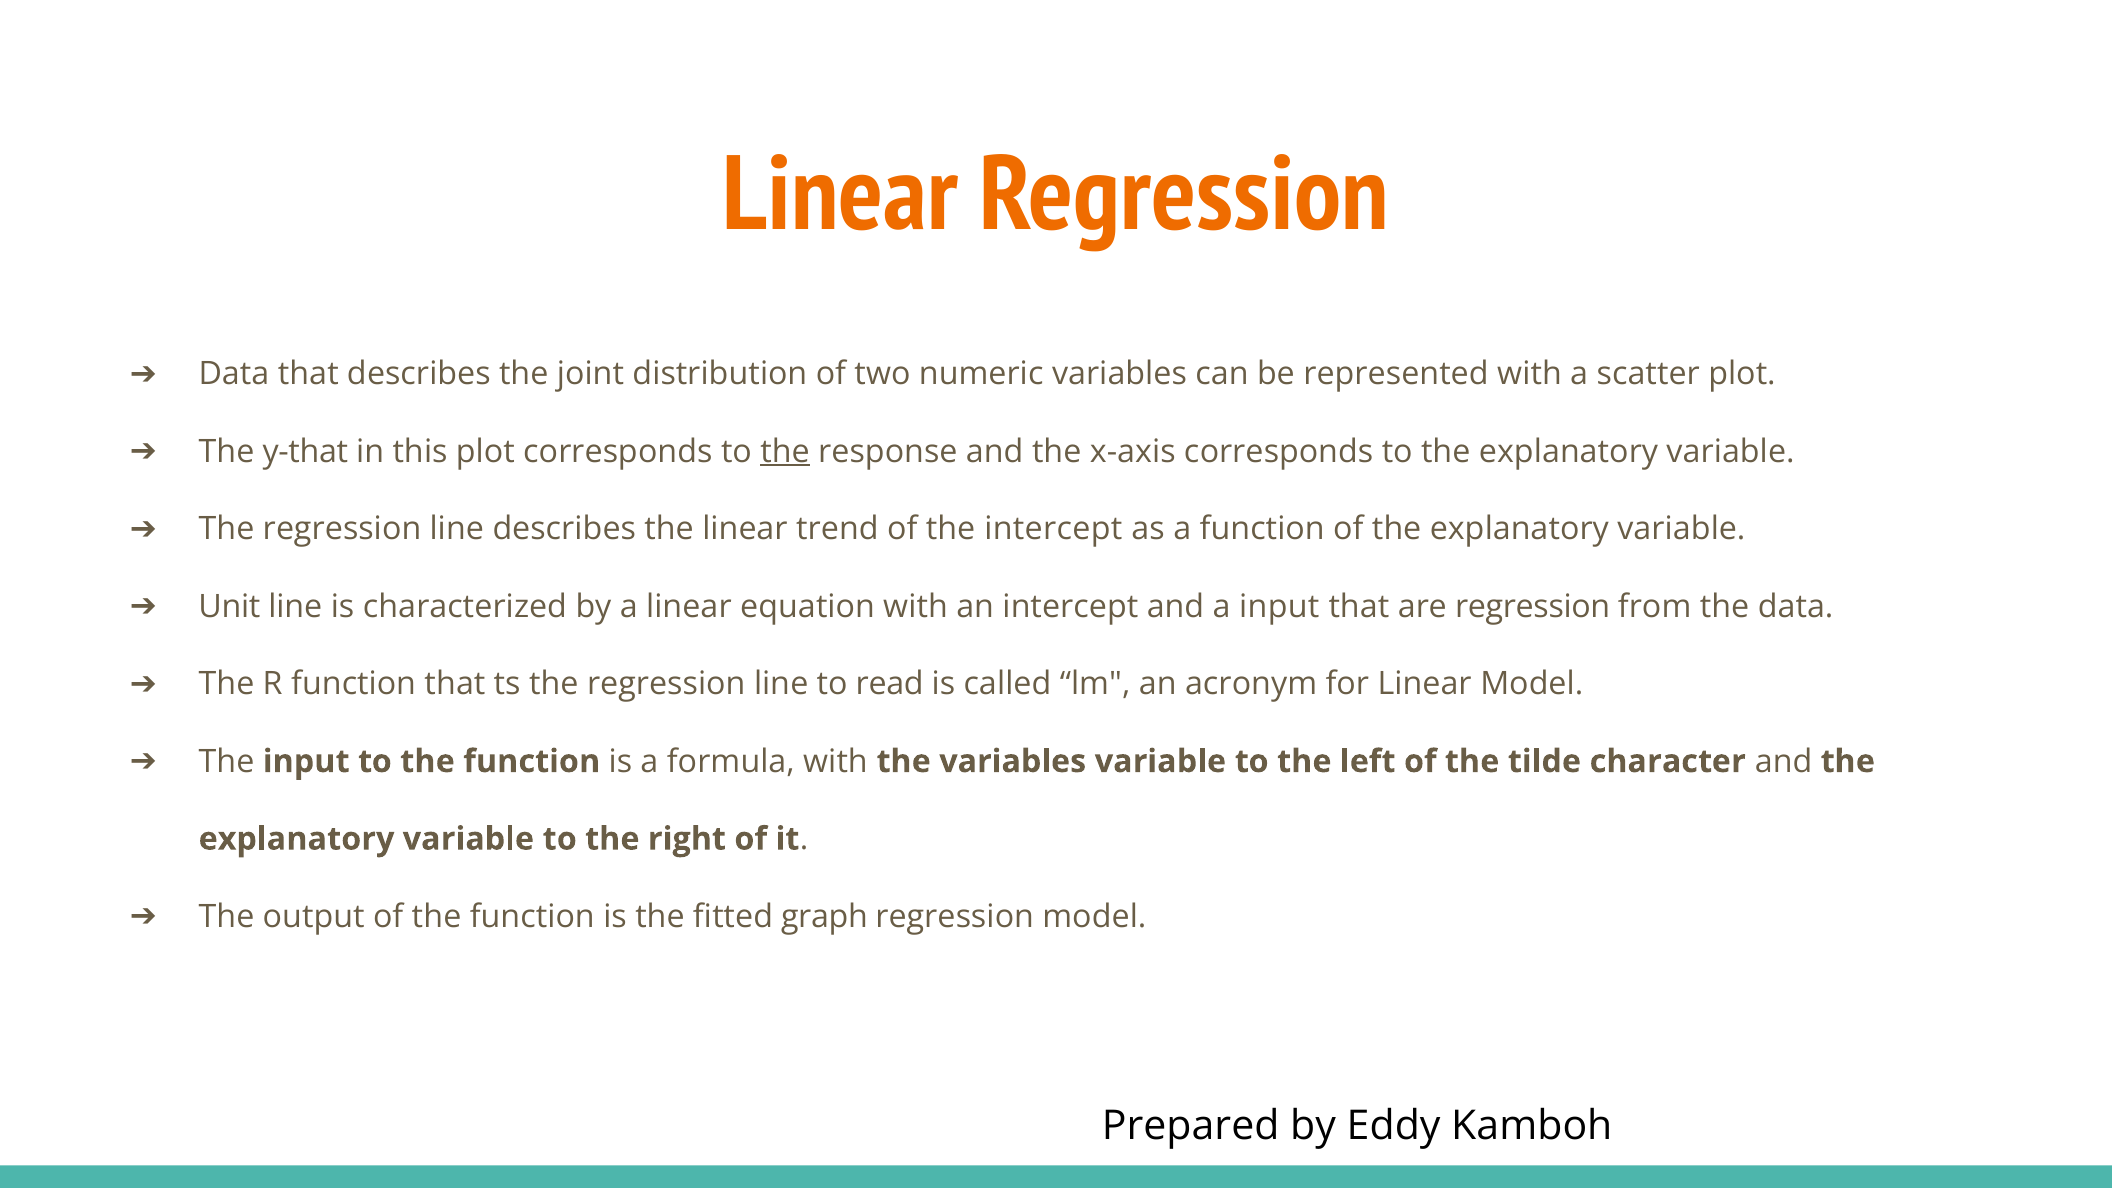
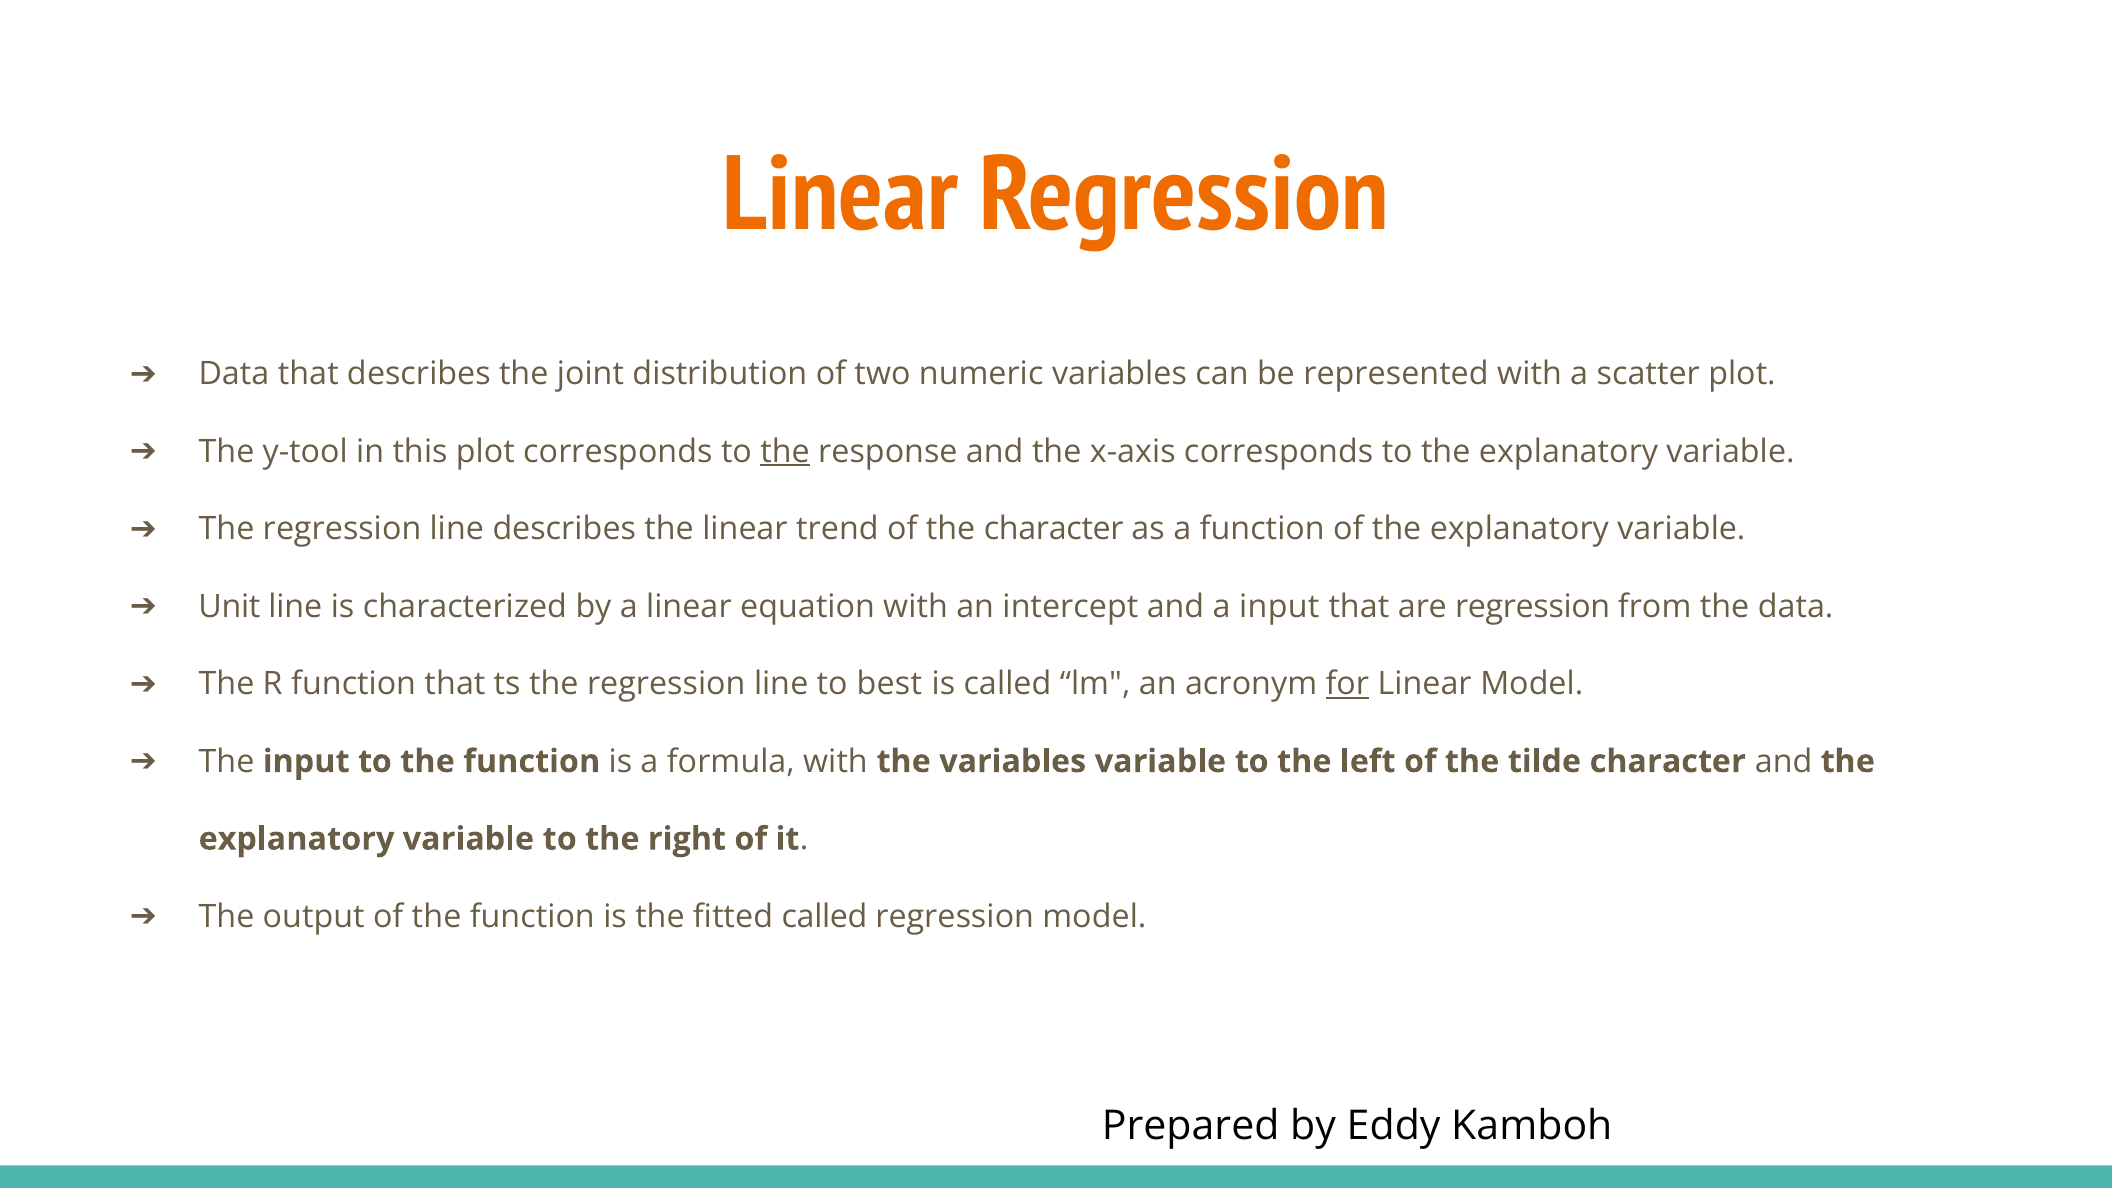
y-that: y-that -> y-tool (305, 452)
the intercept: intercept -> character (1054, 529)
read: read -> best (889, 684)
for underline: none -> present (1347, 684)
fitted graph: graph -> called (824, 916)
